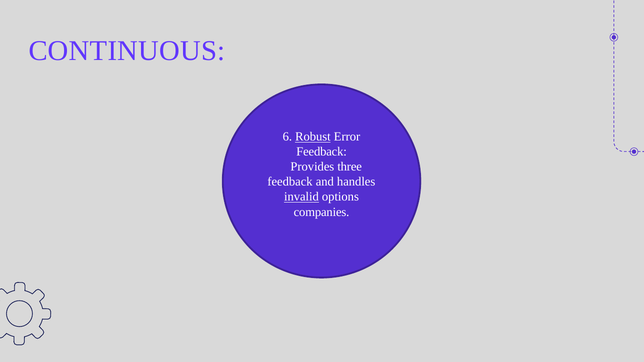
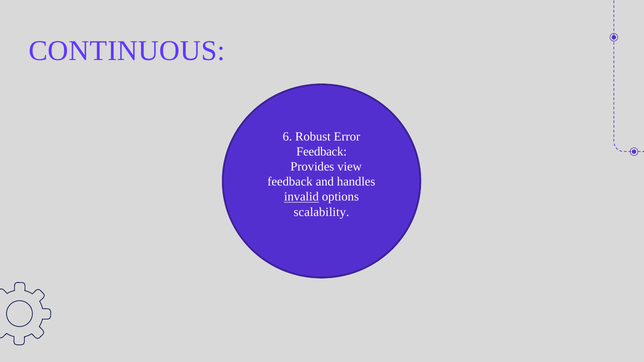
Robust underline: present -> none (313, 137)
three: three -> view (350, 167)
companies: companies -> scalability (321, 212)
